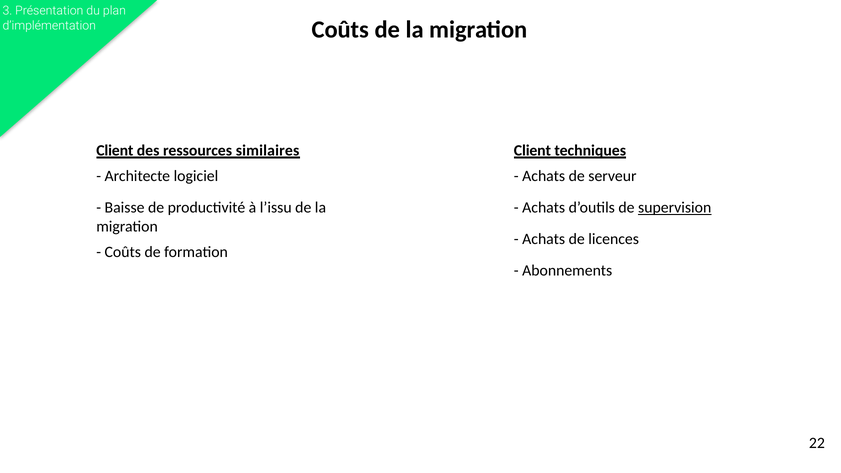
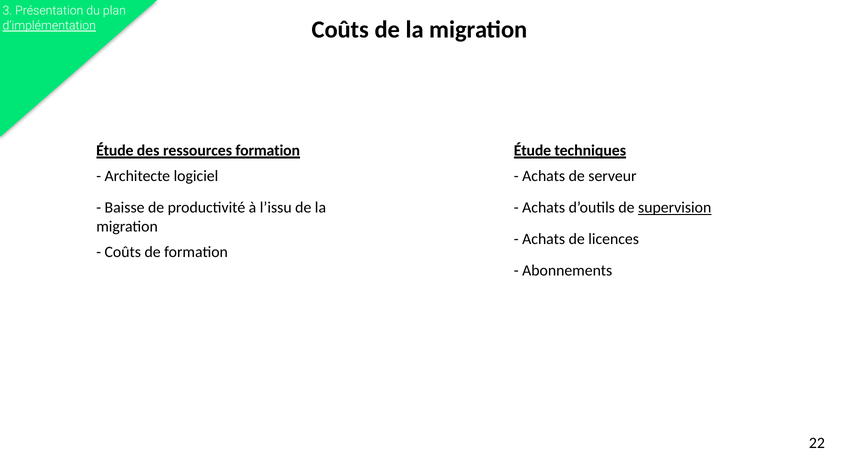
d’implémentation underline: none -> present (49, 26)
Client: Client -> Étude (115, 151)
ressources similaires: similaires -> formation (268, 151)
Client: Client -> Étude (532, 151)
